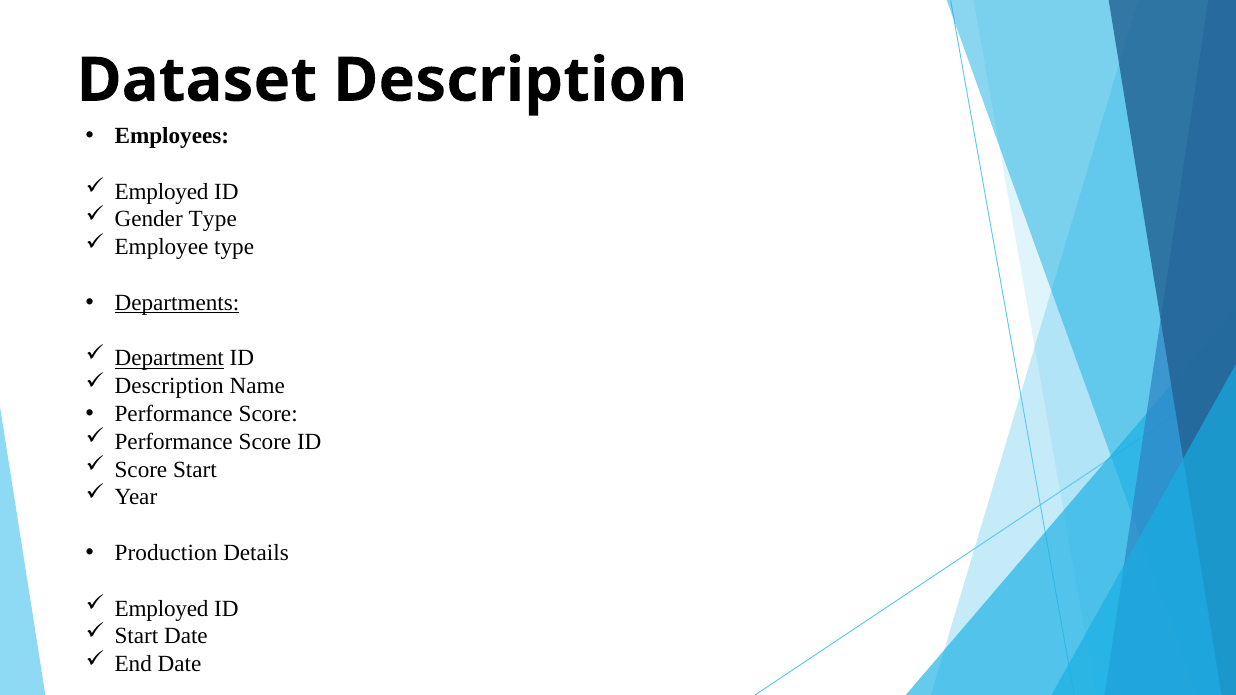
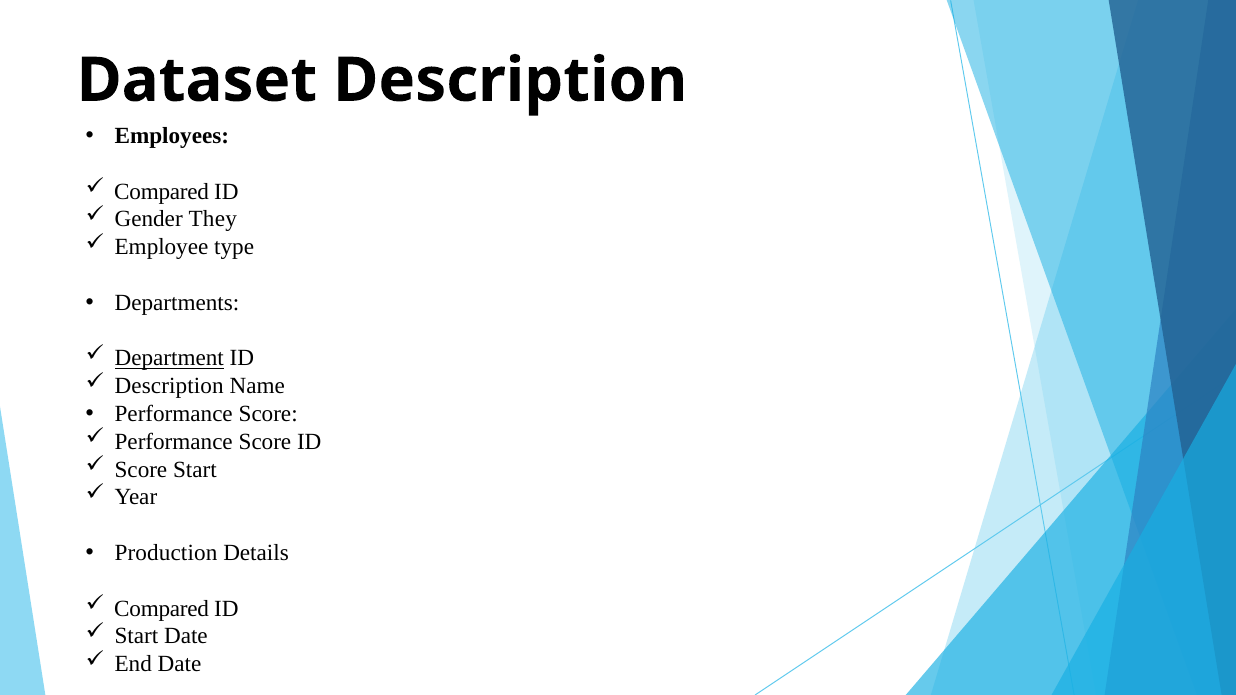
Employed: Employed -> Compared (162, 192)
Gender Type: Type -> They (213, 219)
Departments underline: present -> none (177, 303)
Employed: Employed -> Compared (162, 609)
